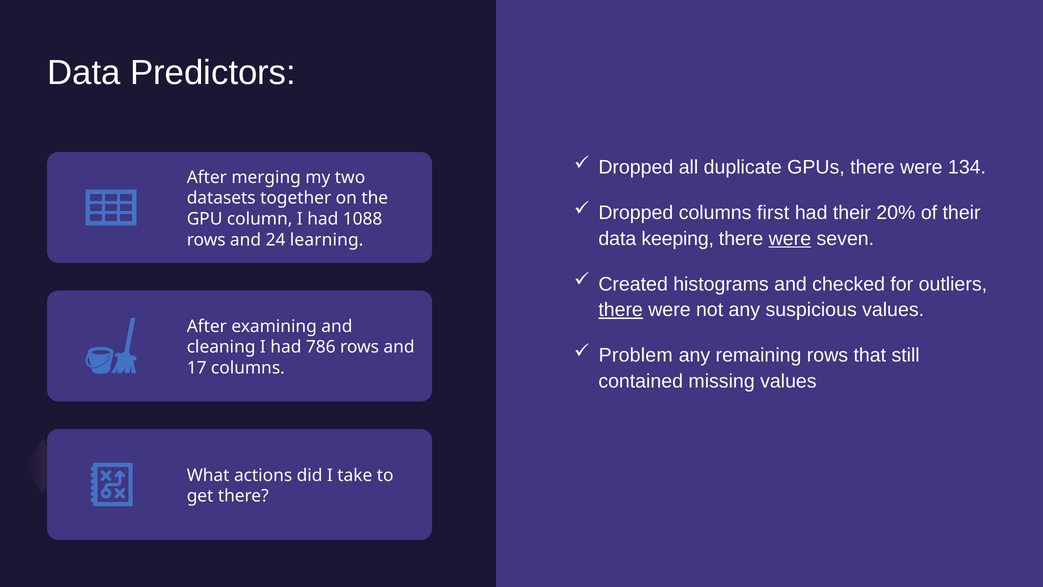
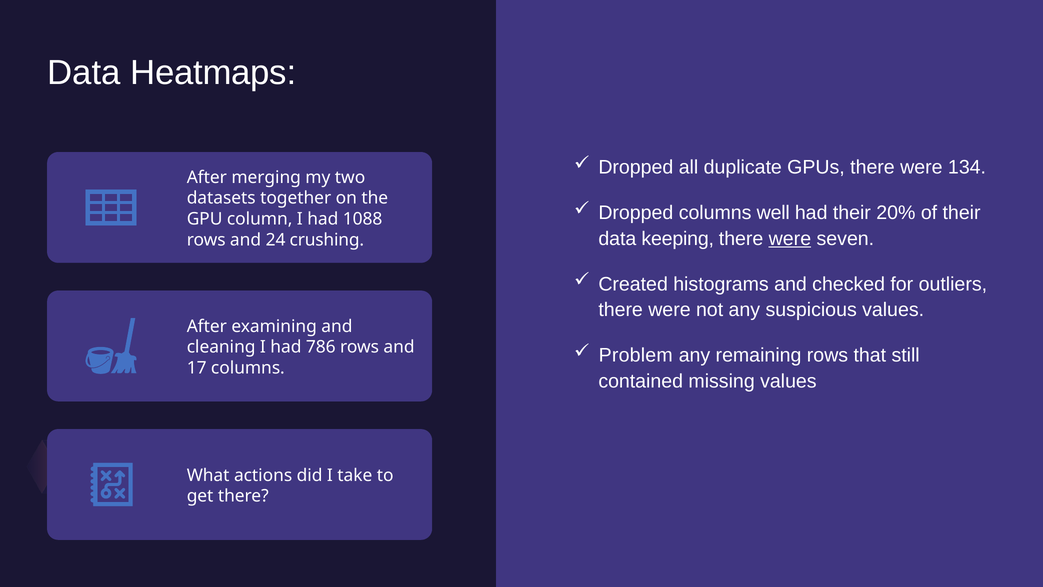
Predictors: Predictors -> Heatmaps (213, 73)
first: first -> well (773, 213)
learning: learning -> crushing (327, 240)
there underline: present -> none (621, 310)
